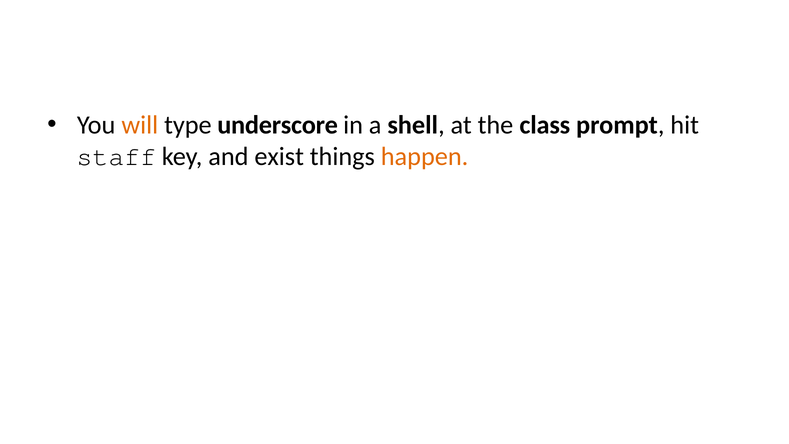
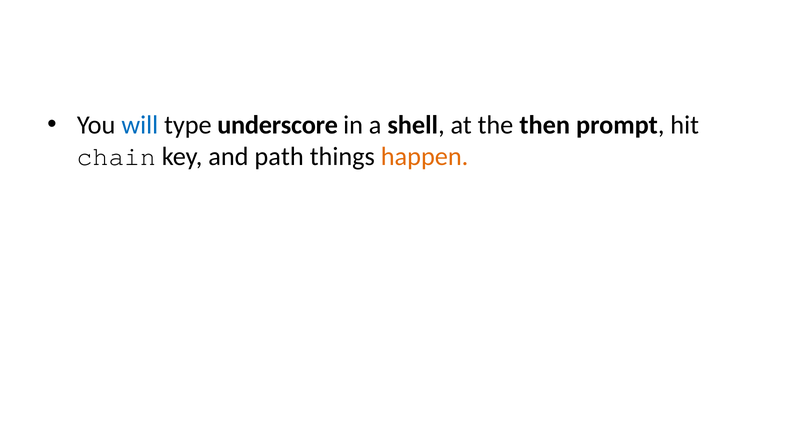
will colour: orange -> blue (140, 125)
class: class -> then (545, 125)
staff: staff -> chain (116, 157)
exist: exist -> path (279, 157)
